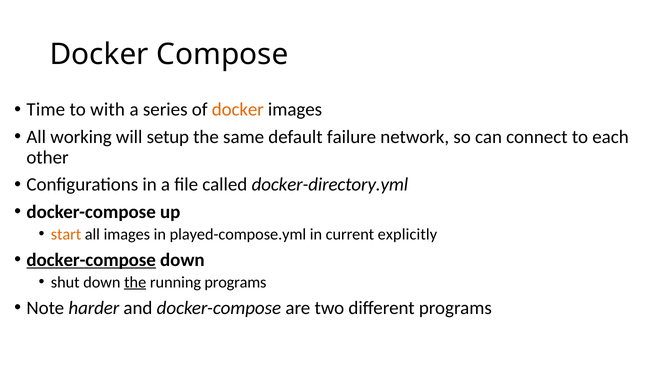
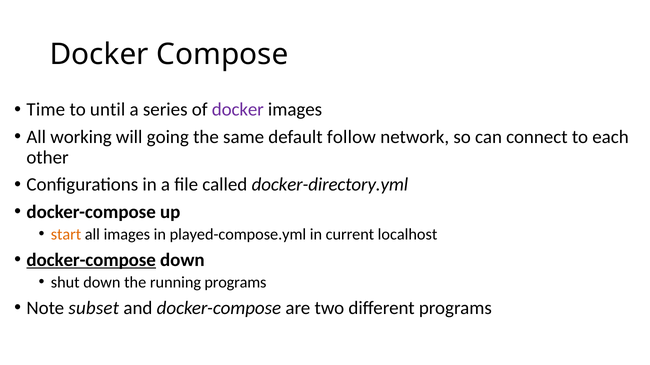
with: with -> until (108, 110)
docker colour: orange -> purple (238, 110)
setup: setup -> going (168, 137)
failure: failure -> follow (351, 137)
explicitly: explicitly -> localhost (408, 235)
the underline: present -> none (135, 283)
harder: harder -> subset (94, 308)
